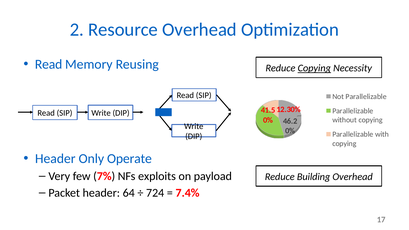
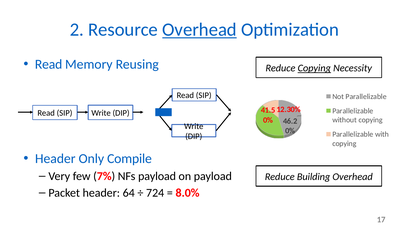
Overhead underline: none -> present (200, 30)
Operate: Operate -> Compile (129, 159)
NFs exploits: exploits -> payload (157, 176)
7.4%: 7.4% -> 8.0% (188, 193)
